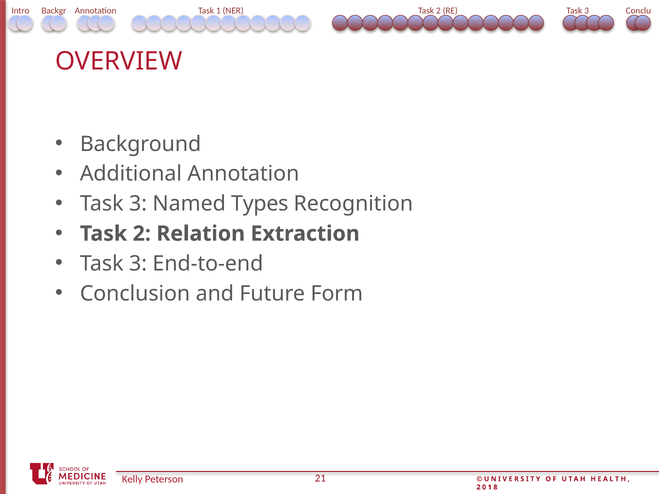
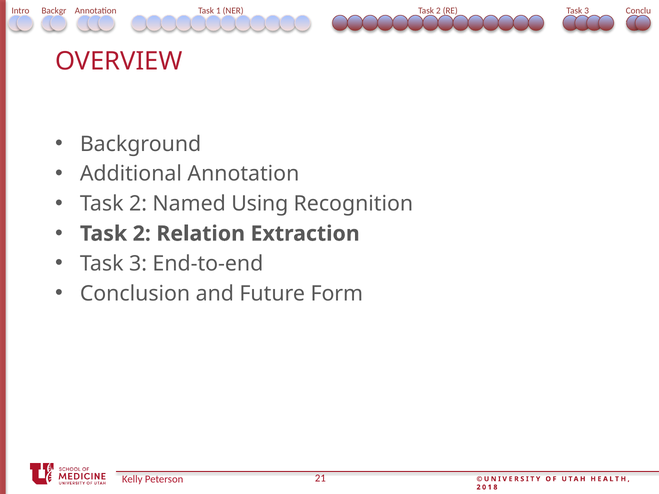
3: 3 -> 2 (138, 204)
Types: Types -> Using (260, 204)
